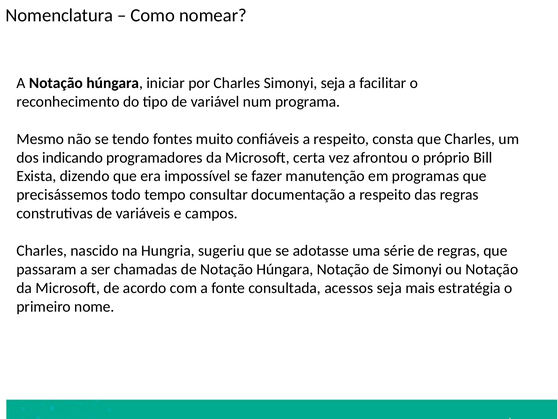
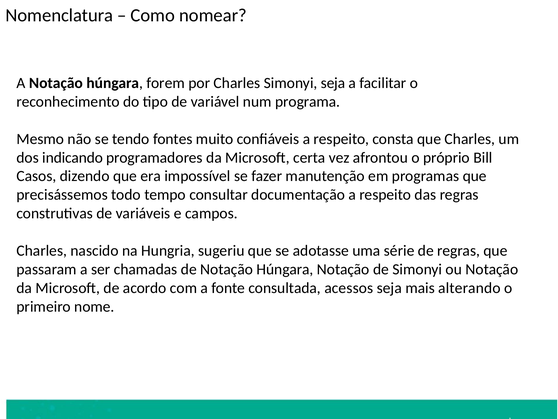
iniciar: iniciar -> forem (166, 83)
Exista: Exista -> Casos (36, 176)
estratégia: estratégia -> alterando (469, 288)
